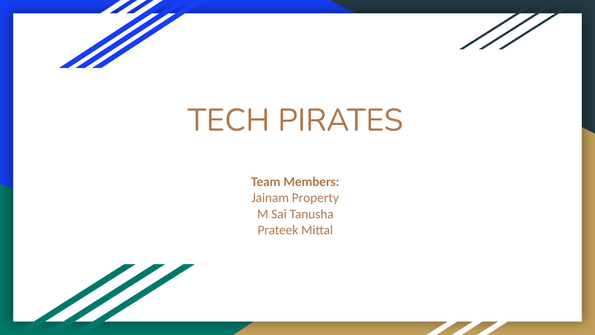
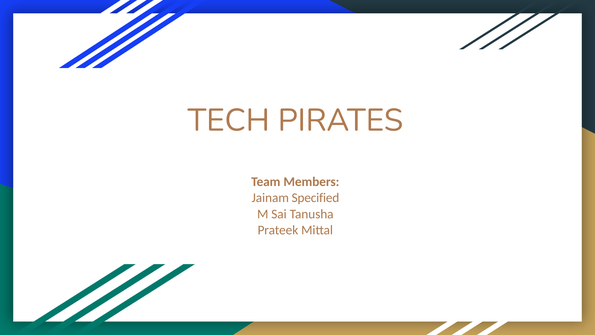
Property: Property -> Specified (315, 198)
